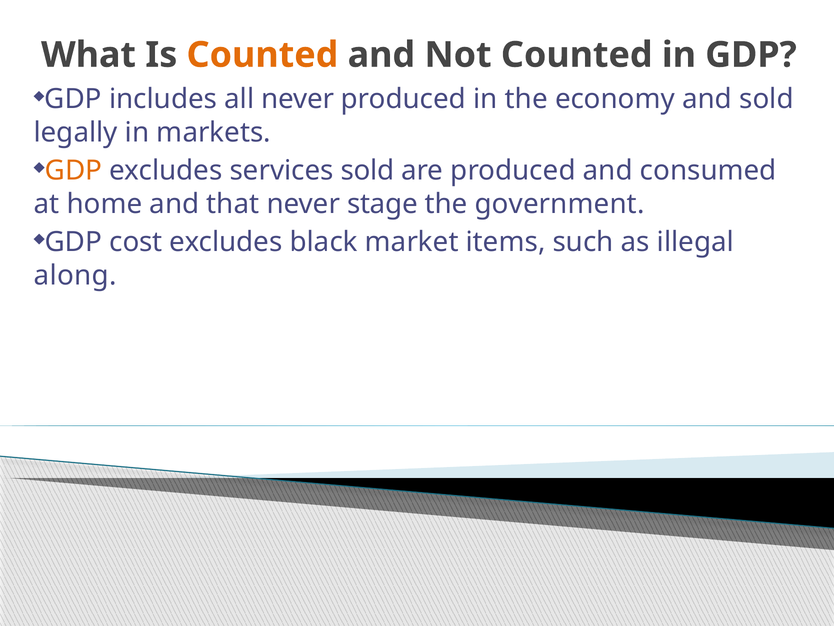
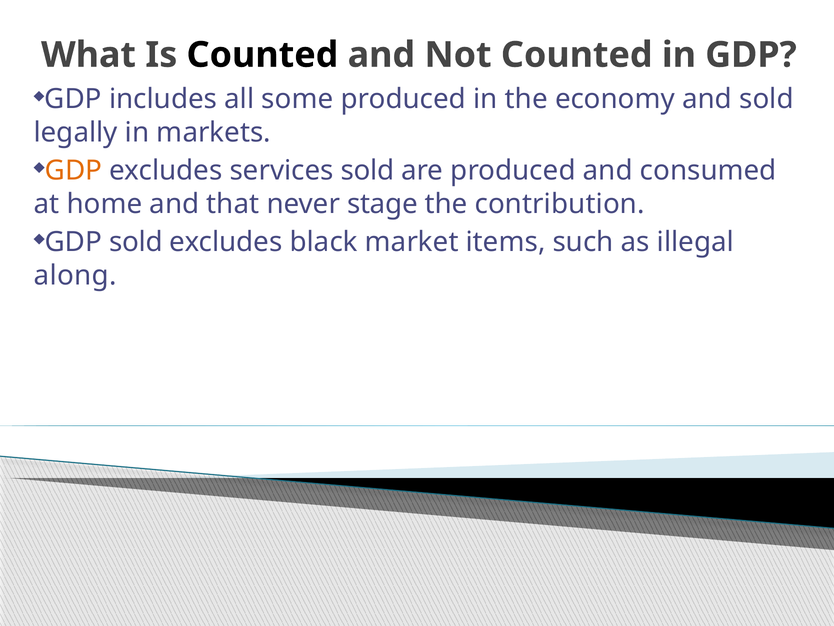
Counted colour: orange -> black (262, 55)
all never: never -> some (297, 99)
government: government -> contribution (560, 204)
GDP cost: cost -> sold (136, 242)
